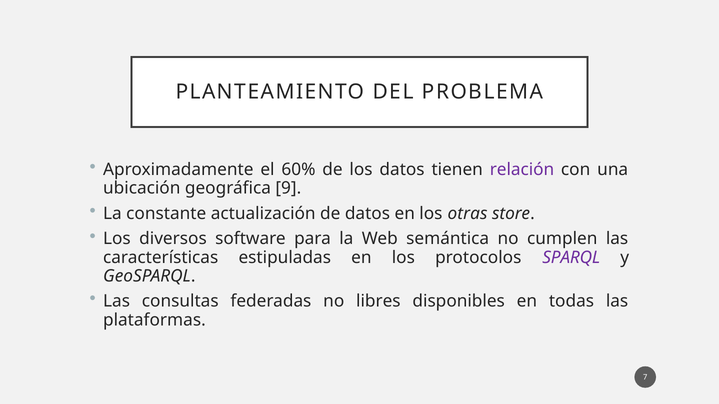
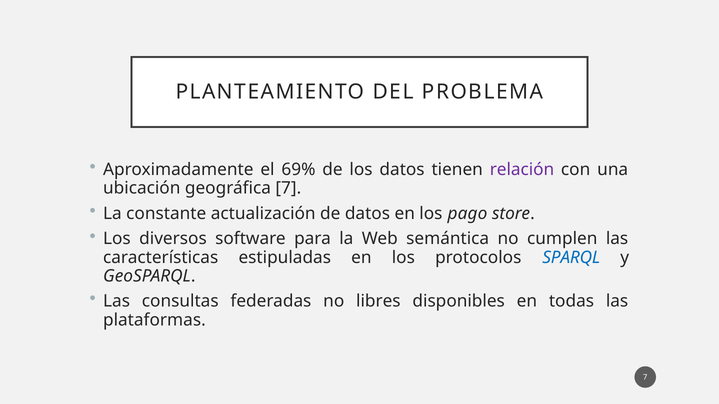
60%: 60% -> 69% (298, 170)
geográfica 9: 9 -> 7 (288, 188)
otras: otras -> pago (467, 214)
SPARQL colour: purple -> blue (571, 258)
